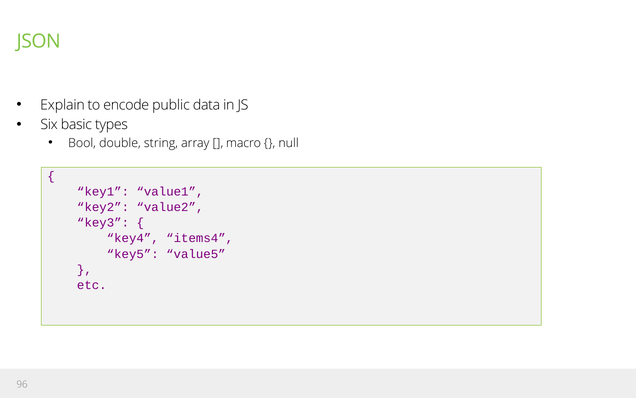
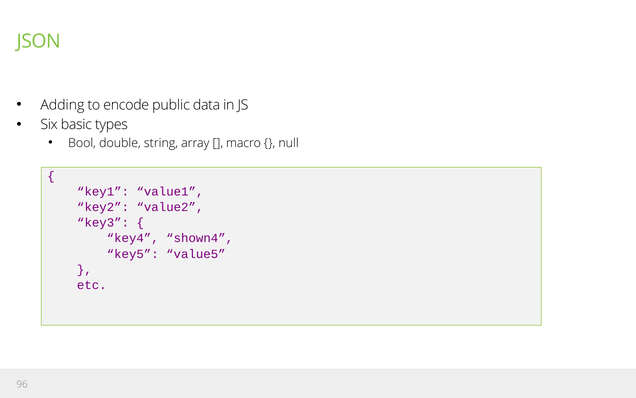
Explain: Explain -> Adding (62, 105)
items4: items4 -> shown4 (200, 238)
